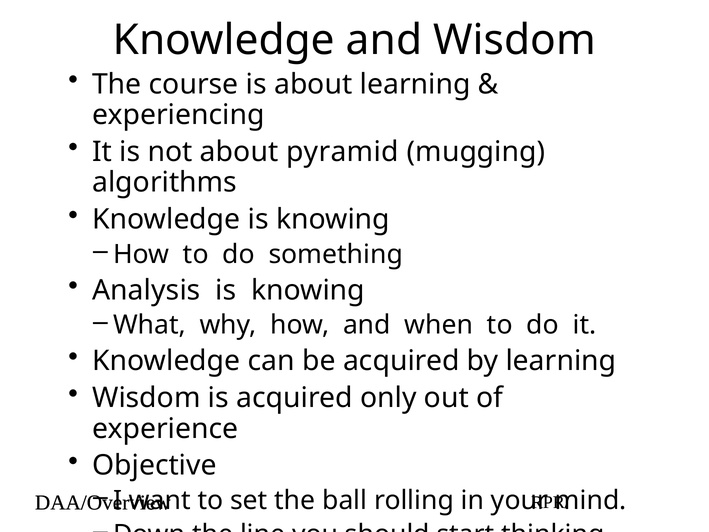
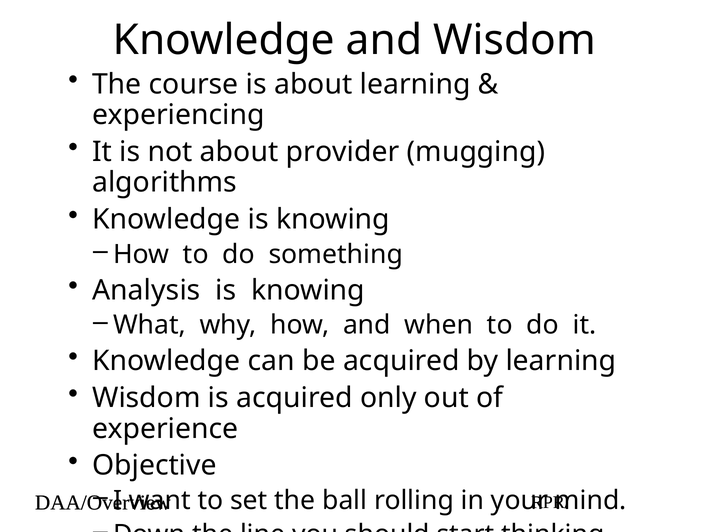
pyramid: pyramid -> provider (343, 152)
